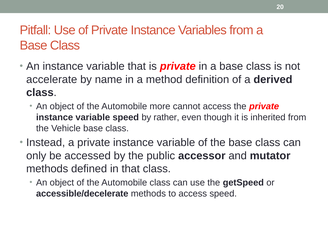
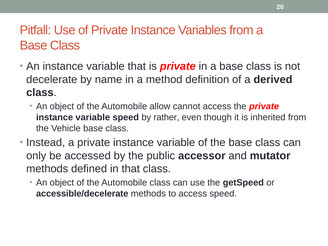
accelerate: accelerate -> decelerate (52, 79)
more: more -> allow (160, 106)
